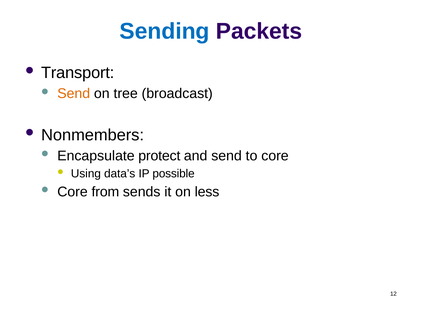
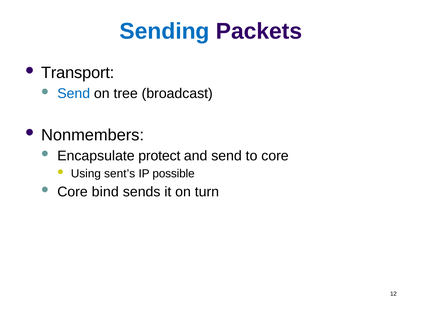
Send colour: orange -> blue (74, 94)
data’s: data’s -> sent’s (120, 174)
from: from -> bind (105, 192)
less: less -> turn (207, 192)
